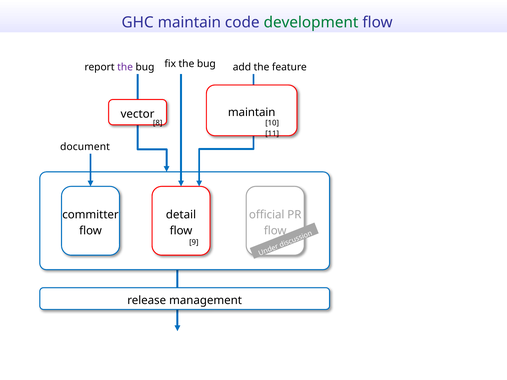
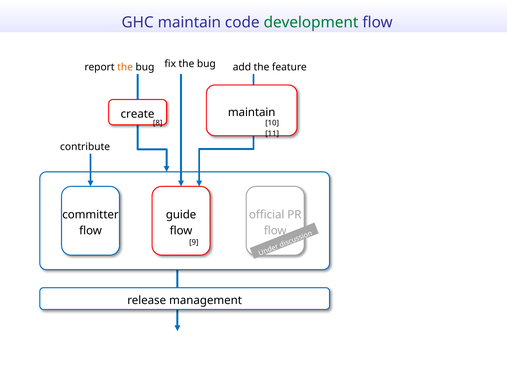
the colour: purple -> orange (125, 67)
vector: vector -> create (138, 114)
document: document -> contribute (85, 147)
detail: detail -> guide (181, 215)
